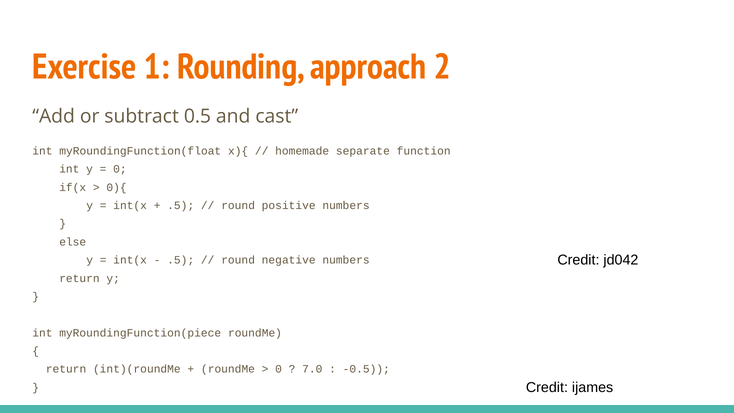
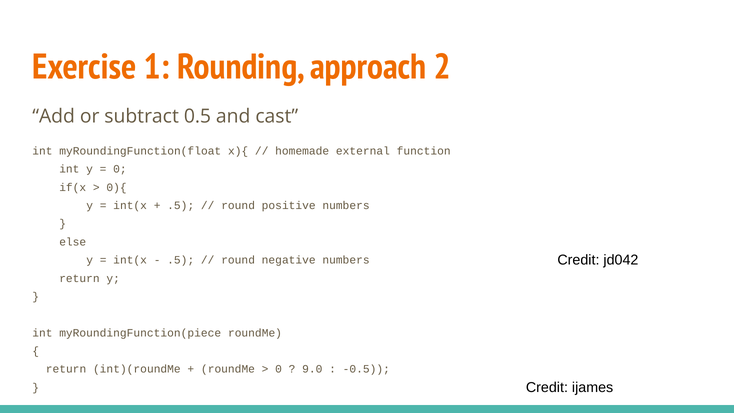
separate: separate -> external (363, 151)
7.0: 7.0 -> 9.0 (312, 369)
